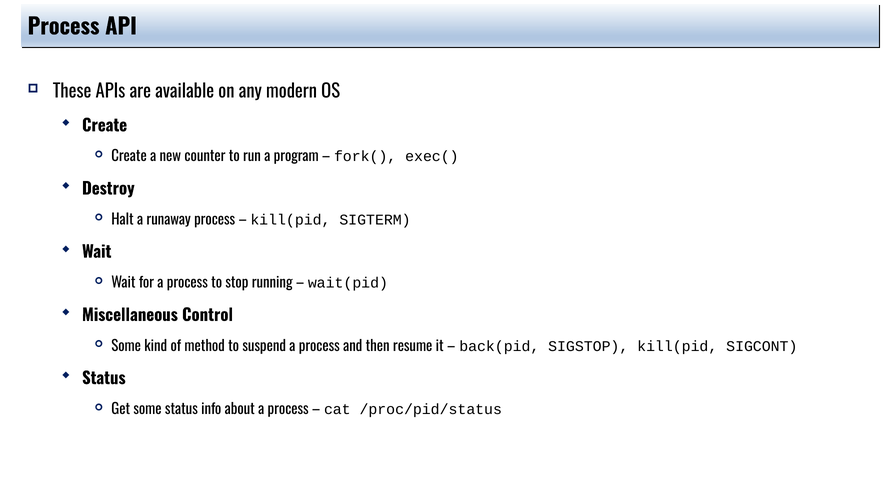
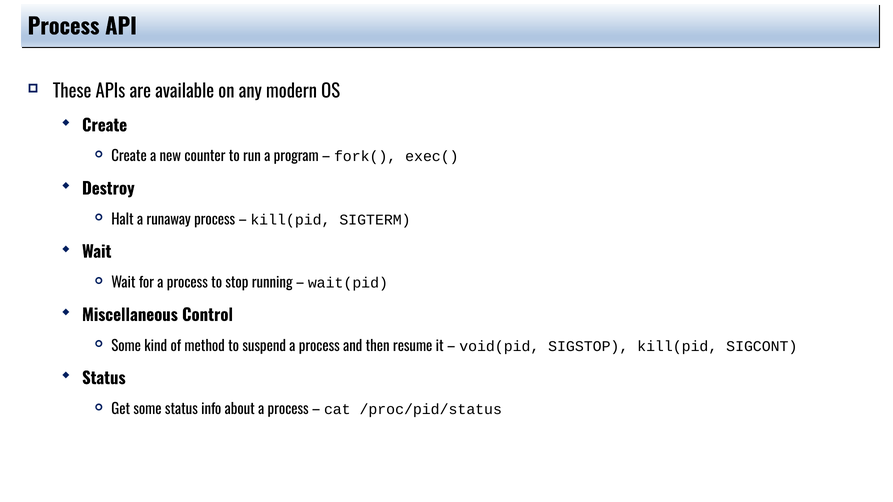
back(pid: back(pid -> void(pid (499, 346)
